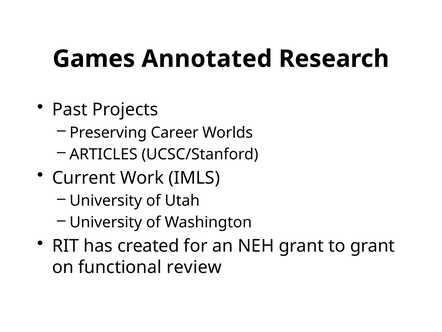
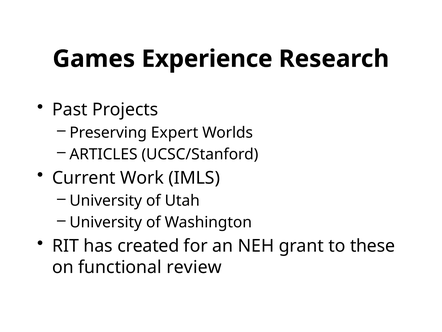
Annotated: Annotated -> Experience (207, 59)
Career: Career -> Expert (175, 132)
to grant: grant -> these (373, 246)
